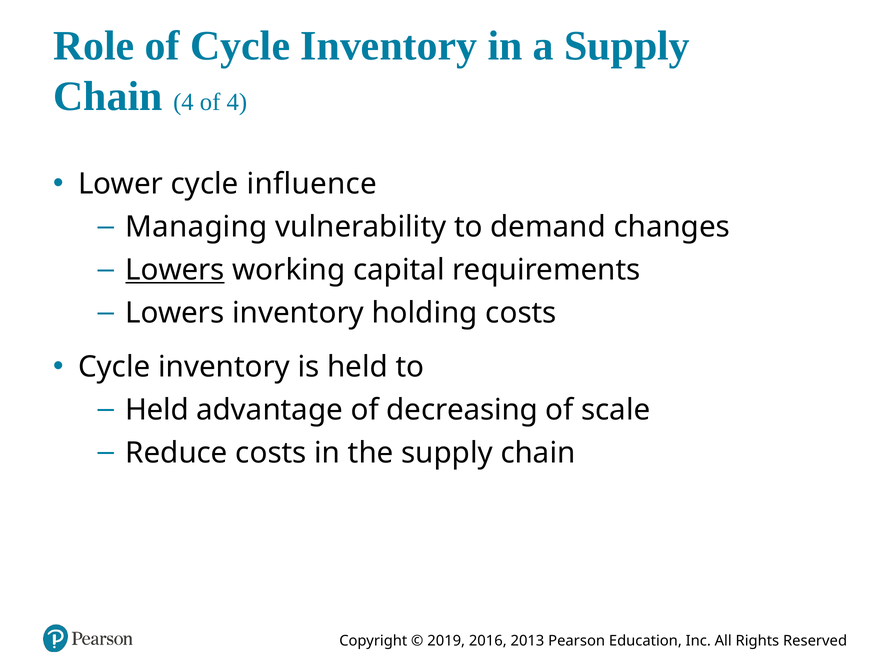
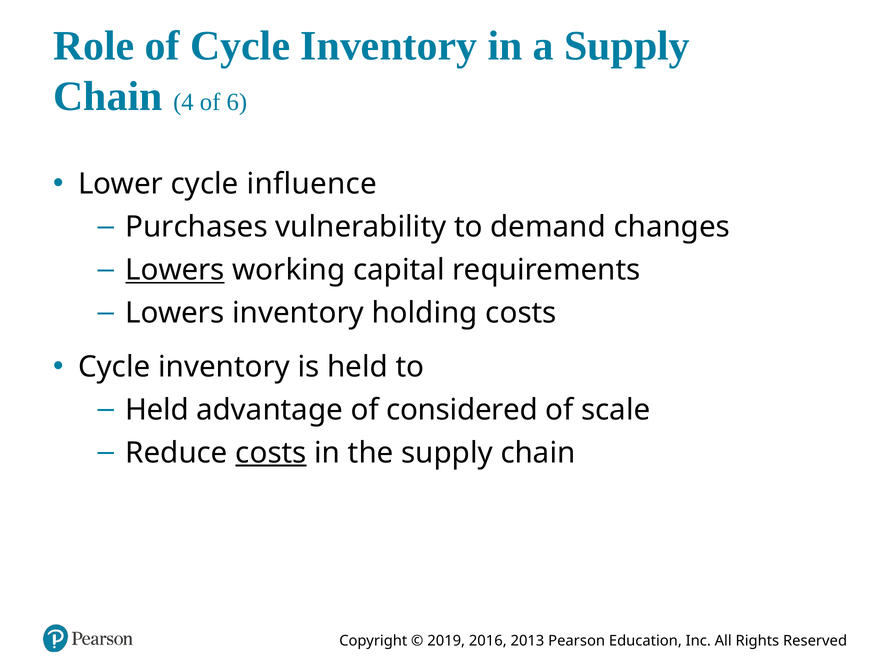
of 4: 4 -> 6 (237, 102)
Managing: Managing -> Purchases (197, 227)
decreasing: decreasing -> considered (462, 410)
costs underline: none -> present (271, 453)
